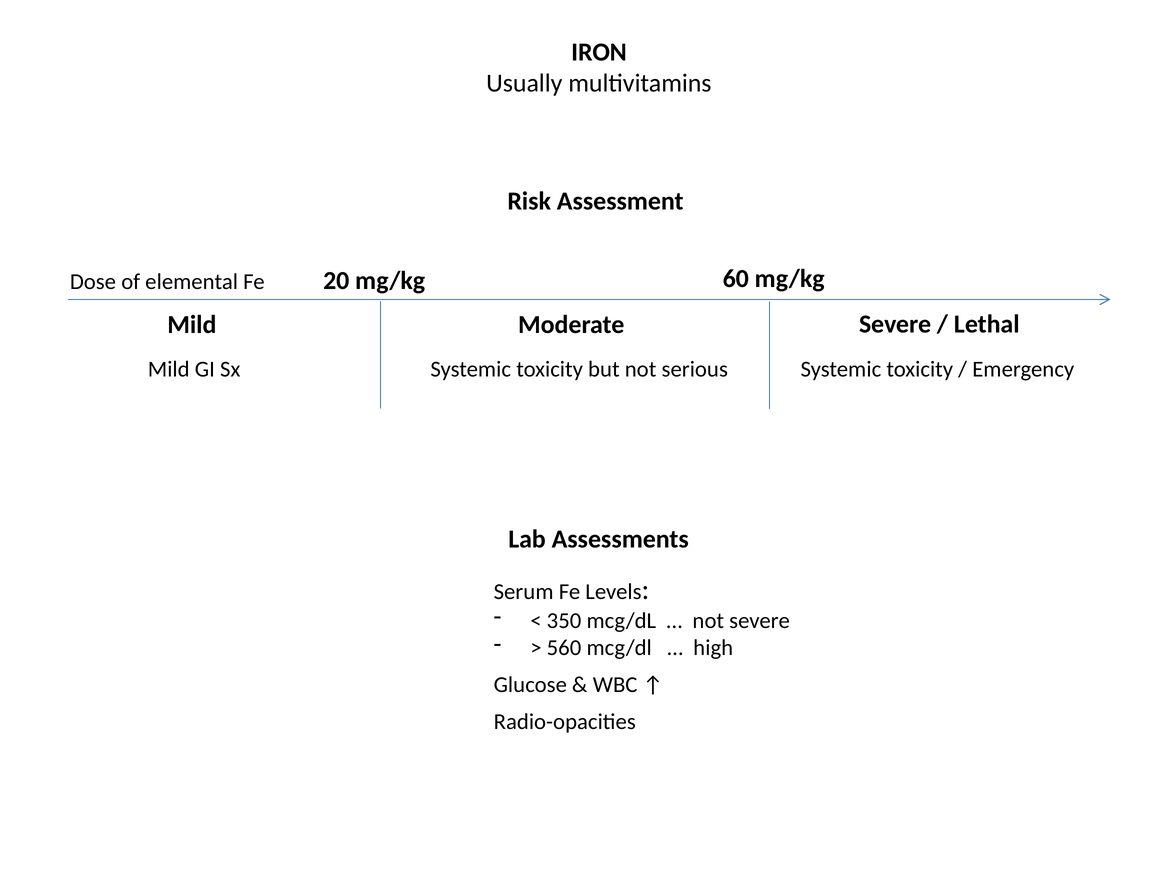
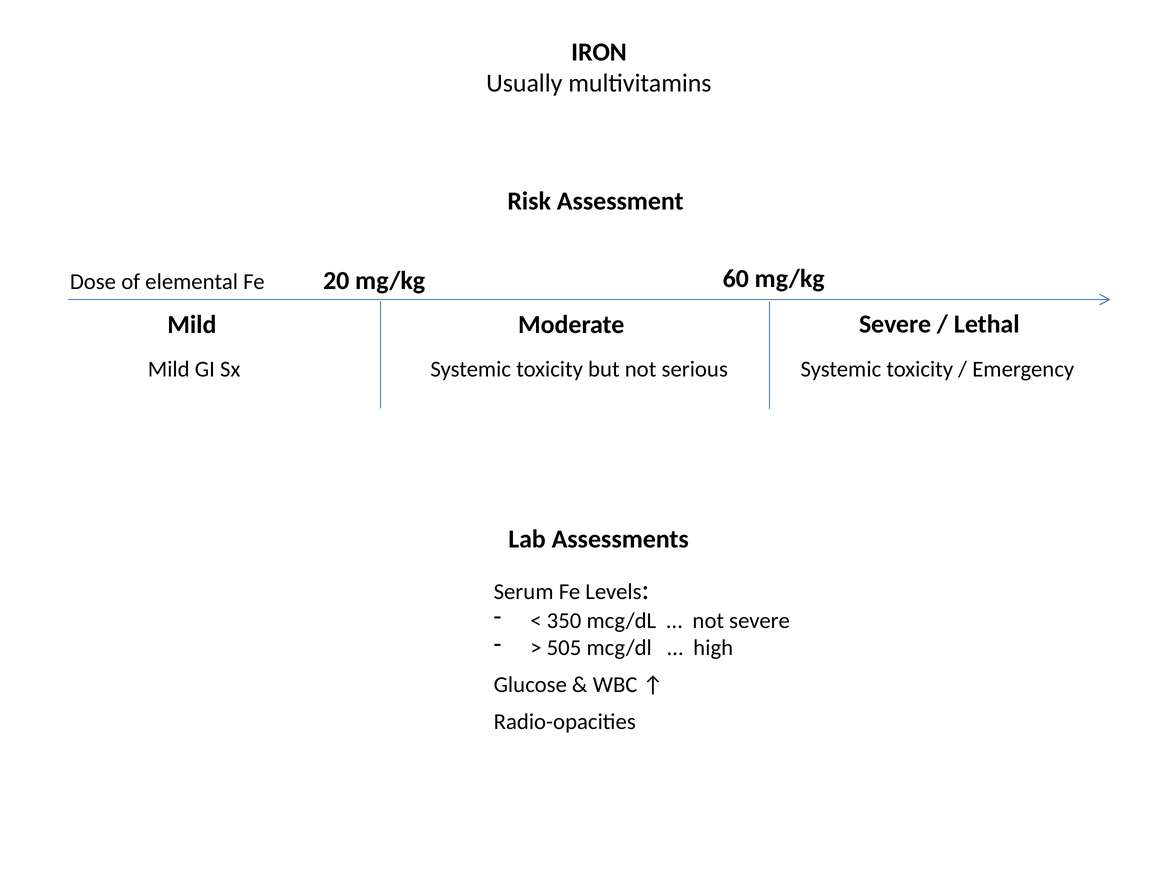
560: 560 -> 505 (564, 648)
